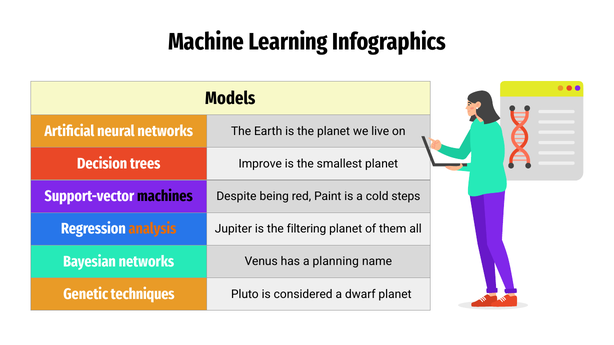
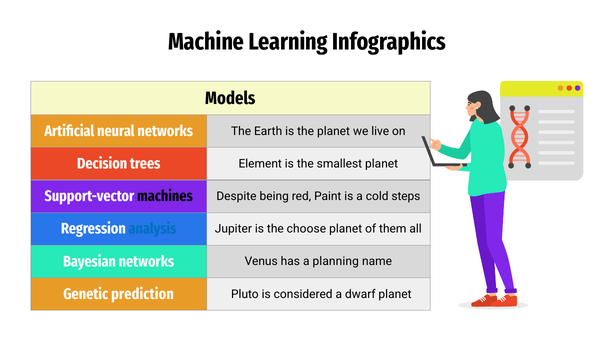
Improve: Improve -> Element (260, 164)
analysis colour: orange -> blue (152, 229)
filtering: filtering -> choose (306, 229)
techniques: techniques -> prediction (142, 294)
